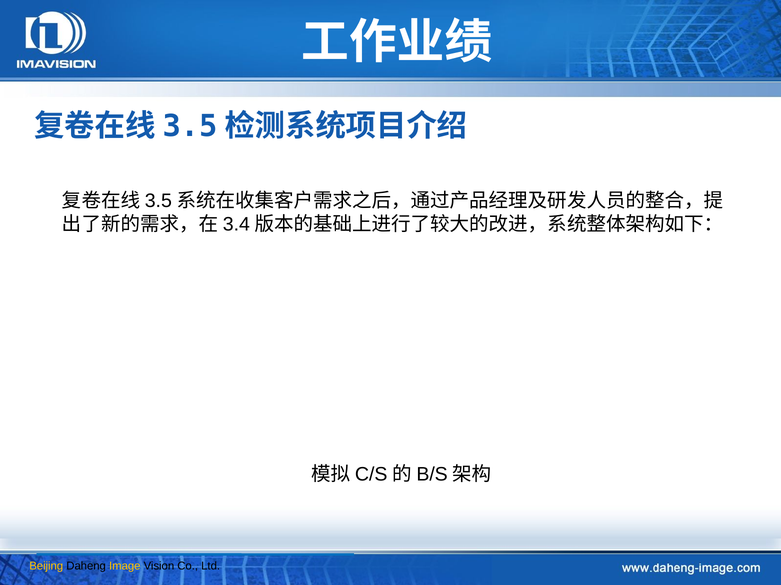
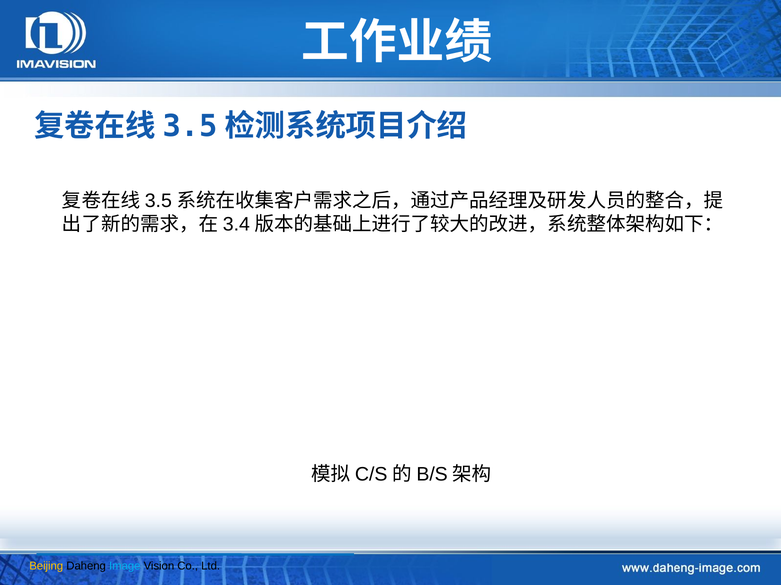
Image colour: yellow -> light blue (125, 567)
